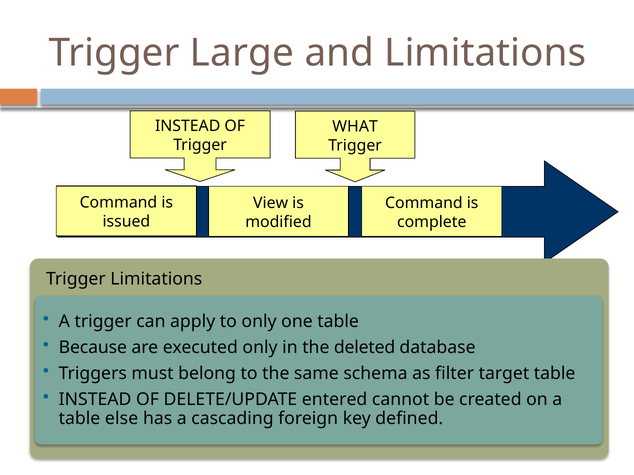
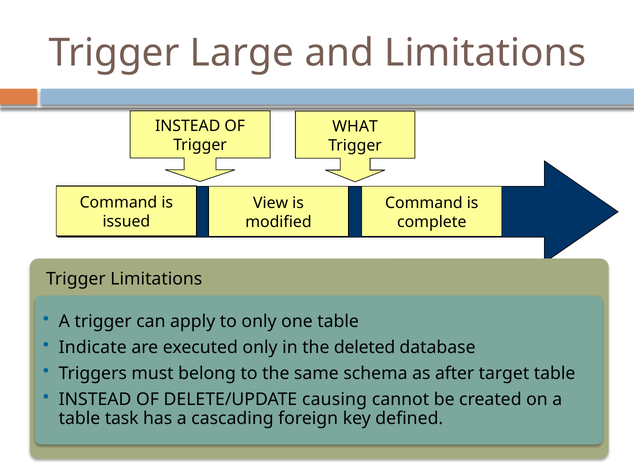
Because: Because -> Indicate (93, 348)
filter: filter -> after (455, 374)
entered: entered -> causing (335, 400)
else: else -> task (122, 419)
